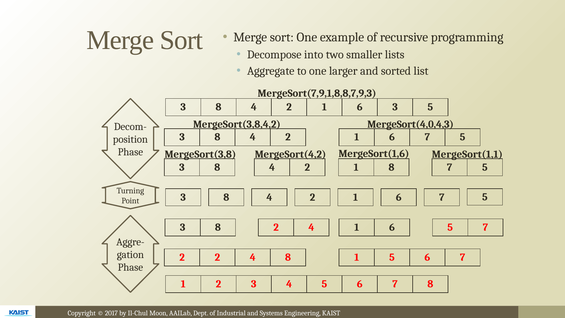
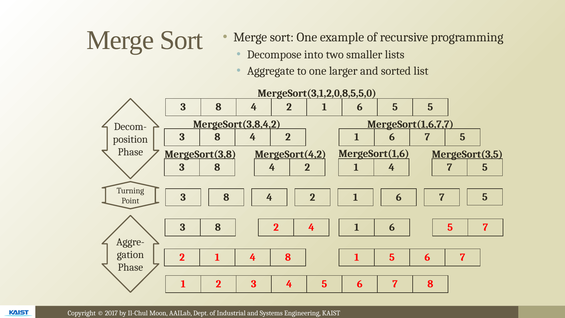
MergeSort(7,9,1,8,8,7,9,3: MergeSort(7,9,1,8,8,7,9,3 -> MergeSort(3,1,2,0,8,5,5,0 (317, 93)
1 6 3: 3 -> 5 (395, 107)
MergeSort(4,0,4,3: MergeSort(4,0,4,3 -> MergeSort(1,6,7,7 (410, 124)
MergeSort(1,1: MergeSort(1,1 -> MergeSort(3,5 (467, 154)
8: 8 -> 4 (392, 167)
2: 2 -> 1 (217, 257)
